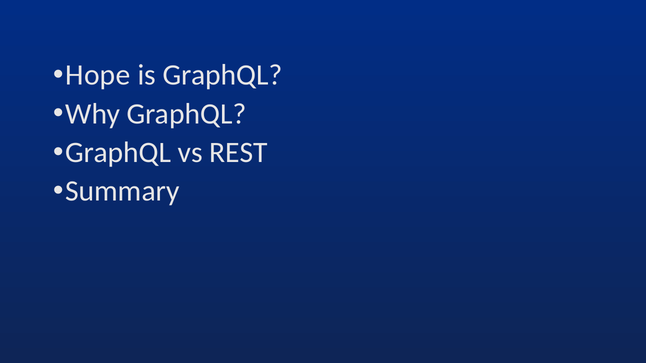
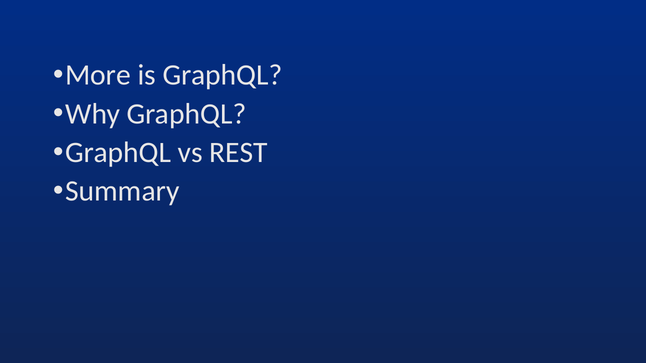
Hope: Hope -> More (98, 75)
